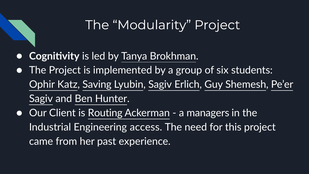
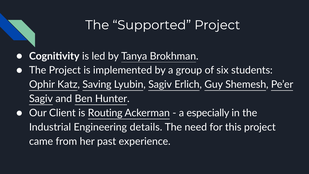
Modularity: Modularity -> Supported (152, 25)
managers: managers -> especially (208, 113)
access: access -> details (146, 127)
